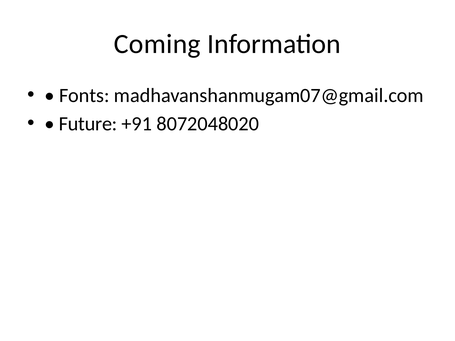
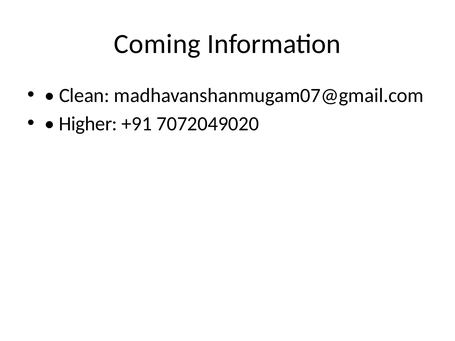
Fonts: Fonts -> Clean (84, 95)
Future: Future -> Higher (88, 124)
8072048020: 8072048020 -> 7072049020 (208, 124)
